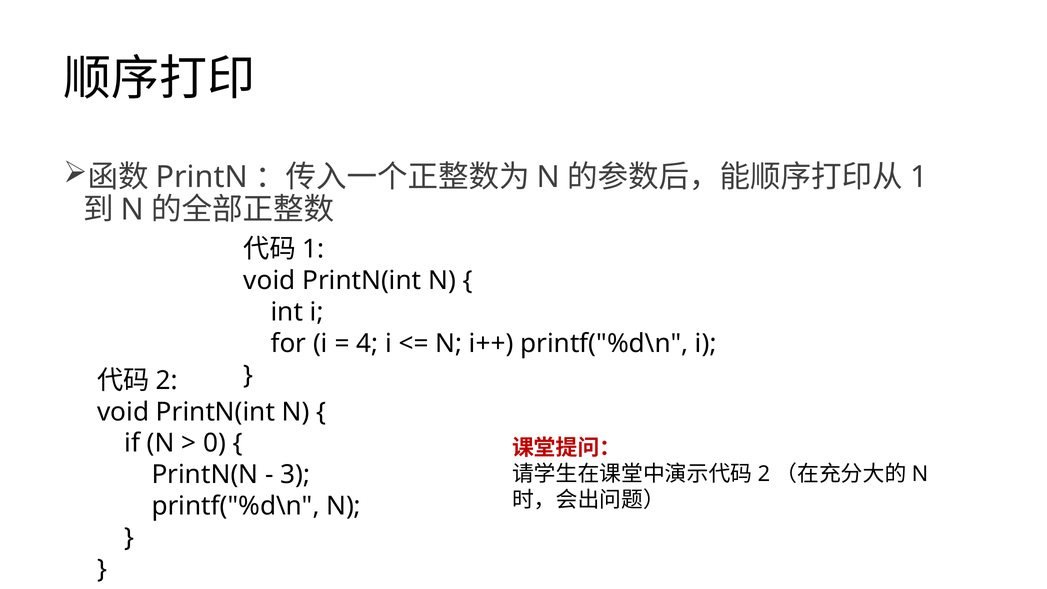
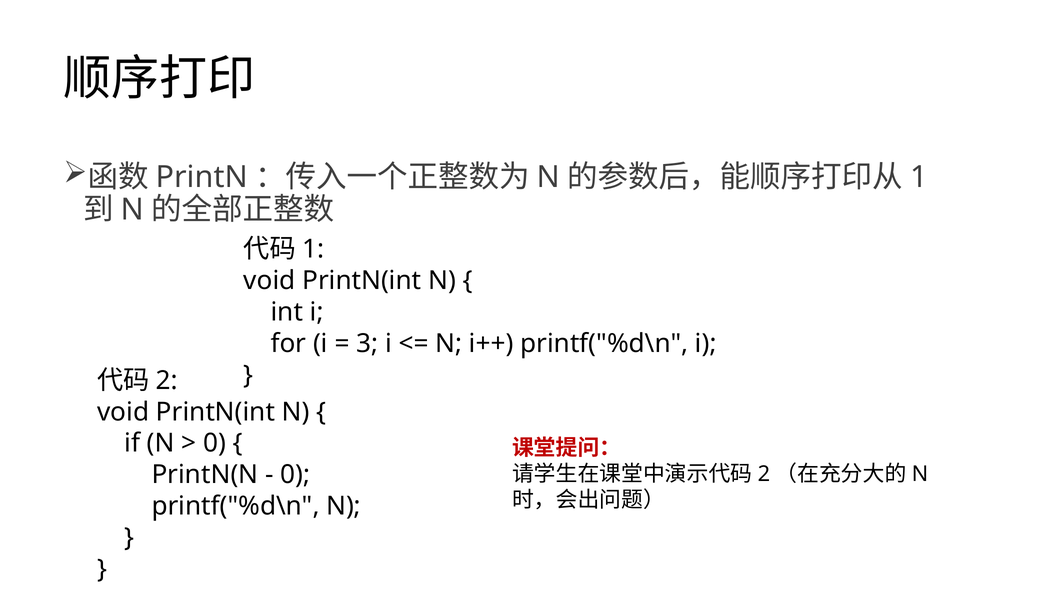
4: 4 -> 3 (367, 343)
3: 3 -> 0 (295, 475)
